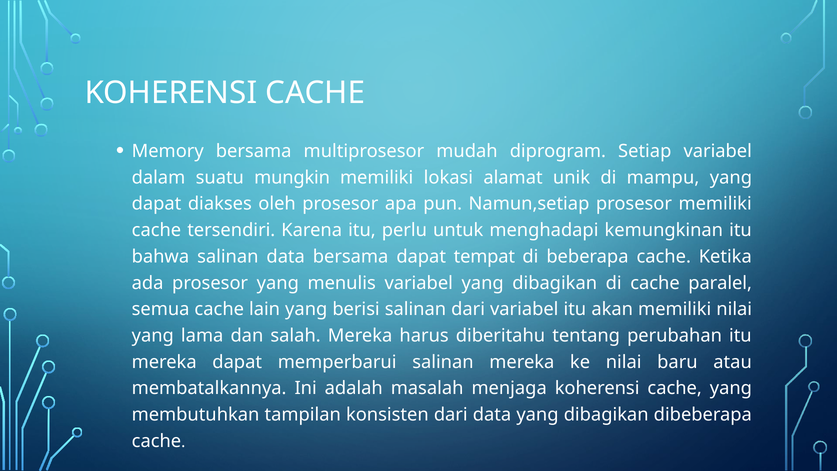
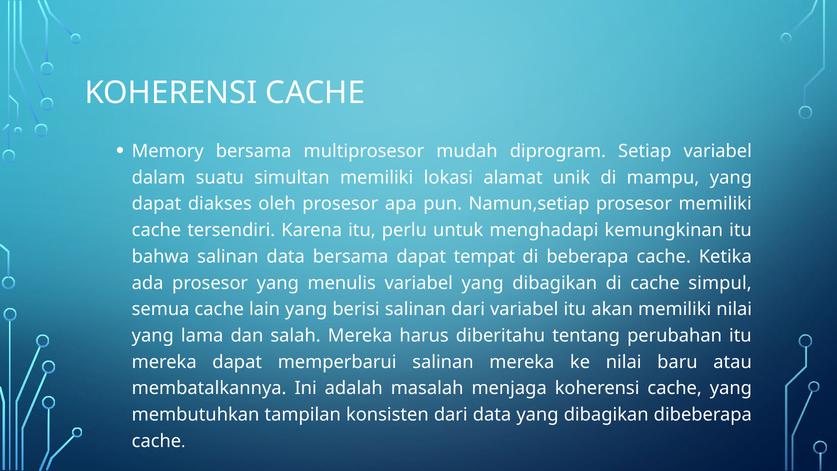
mungkin: mungkin -> simultan (292, 177)
paralel: paralel -> simpul (720, 283)
